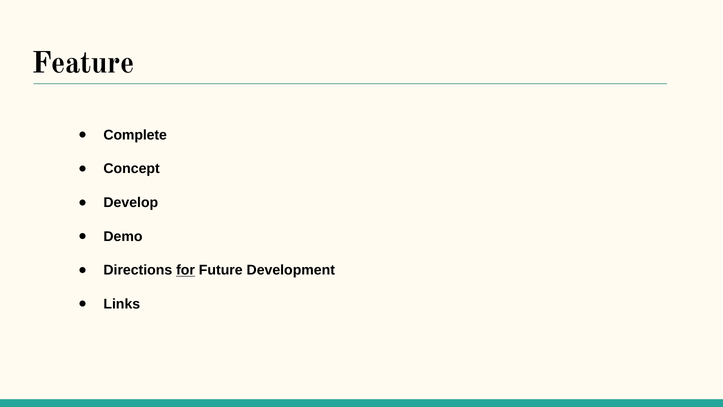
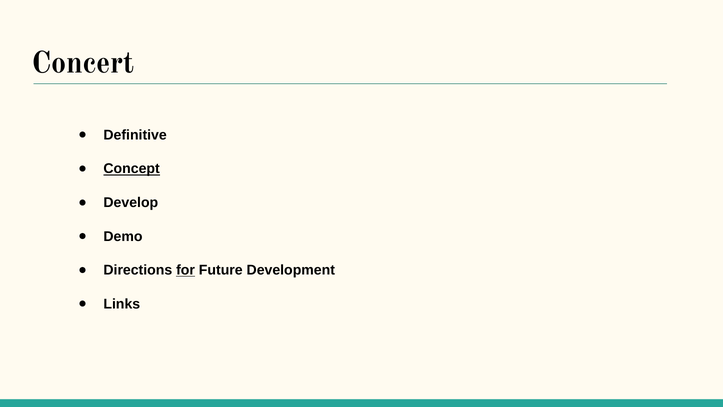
Feature: Feature -> Concert (83, 63)
Complete: Complete -> Definitive (135, 135)
Concept underline: none -> present (132, 169)
